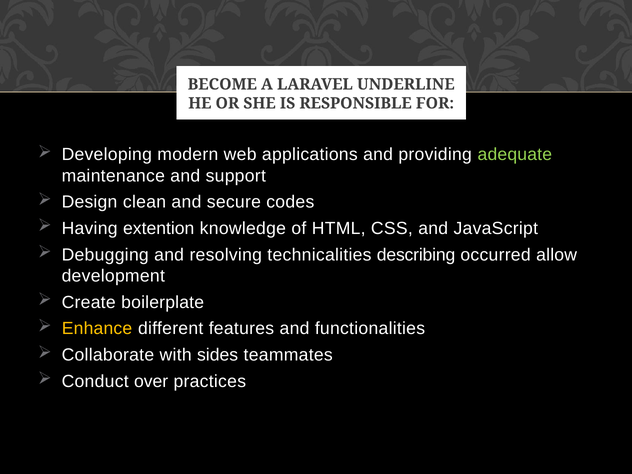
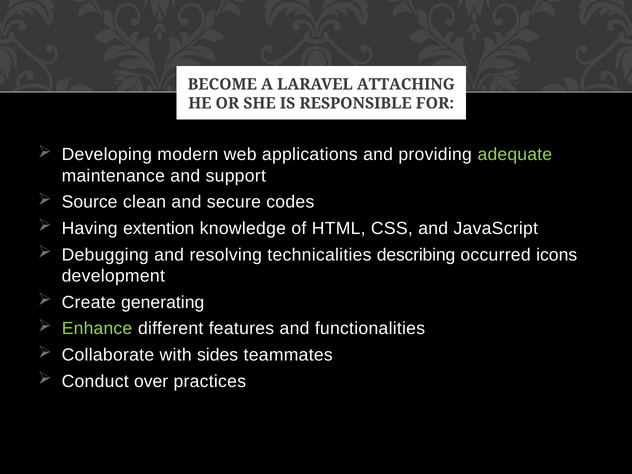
UNDERLINE: UNDERLINE -> ATTACHING (406, 84)
Design: Design -> Source (90, 202)
allow: allow -> icons (557, 255)
boilerplate: boilerplate -> generating (163, 302)
Enhance colour: yellow -> light green (97, 329)
